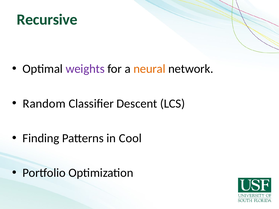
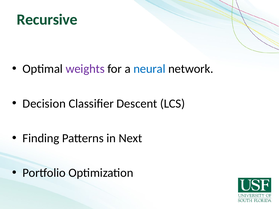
neural colour: orange -> blue (149, 69)
Random: Random -> Decision (44, 104)
Cool: Cool -> Next (130, 138)
